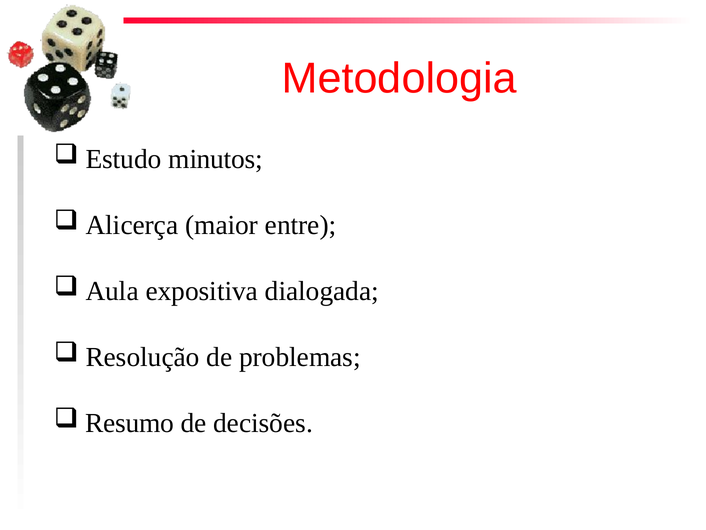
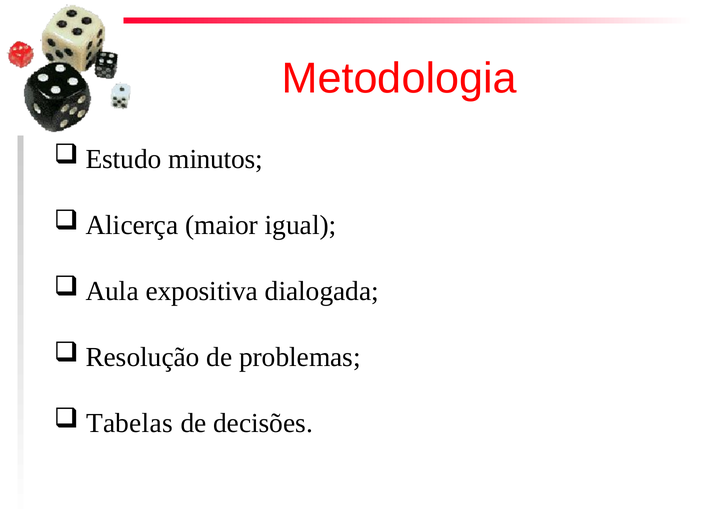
entre: entre -> igual (301, 225)
Resumo: Resumo -> Tabelas (129, 423)
